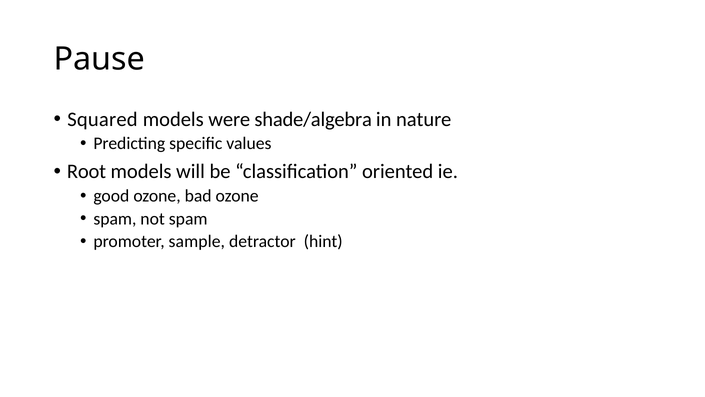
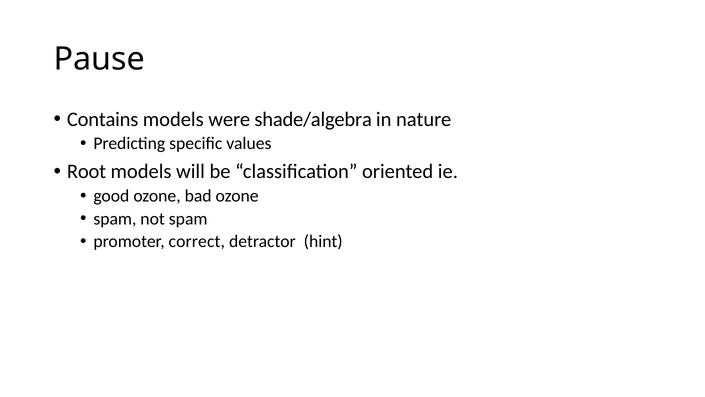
Squared: Squared -> Contains (103, 119)
sample: sample -> correct (197, 241)
